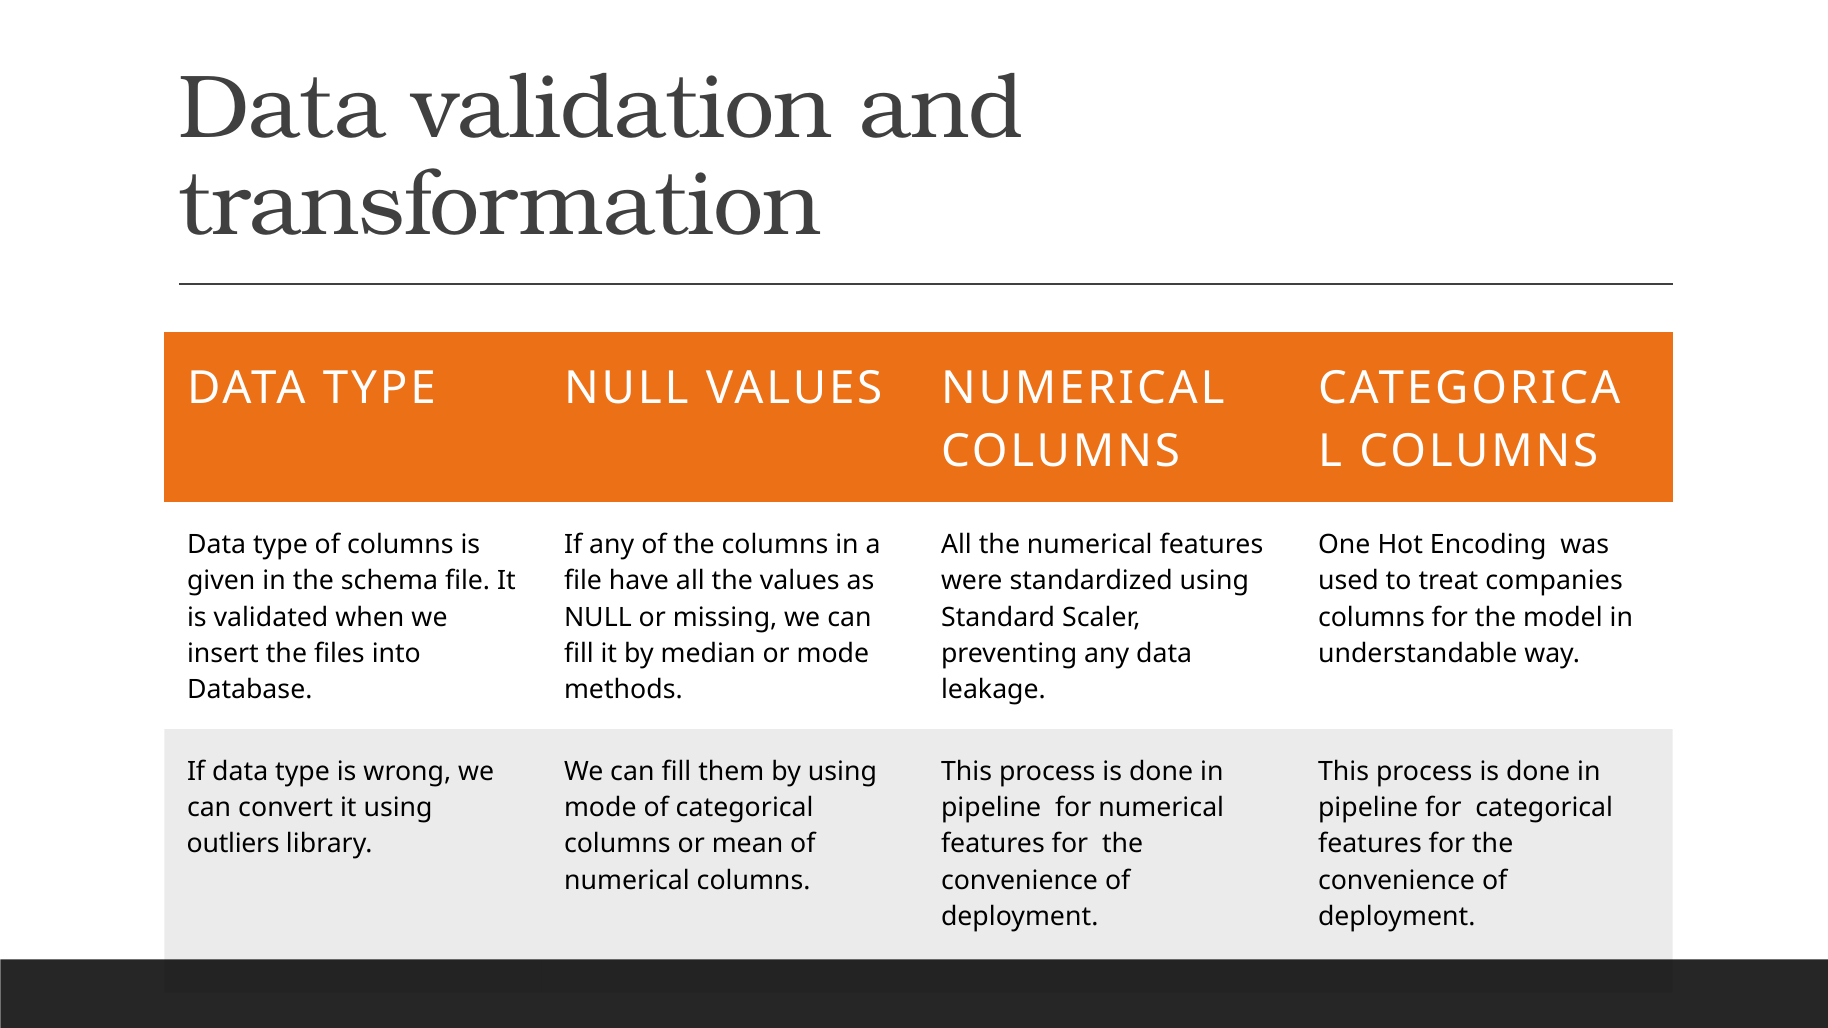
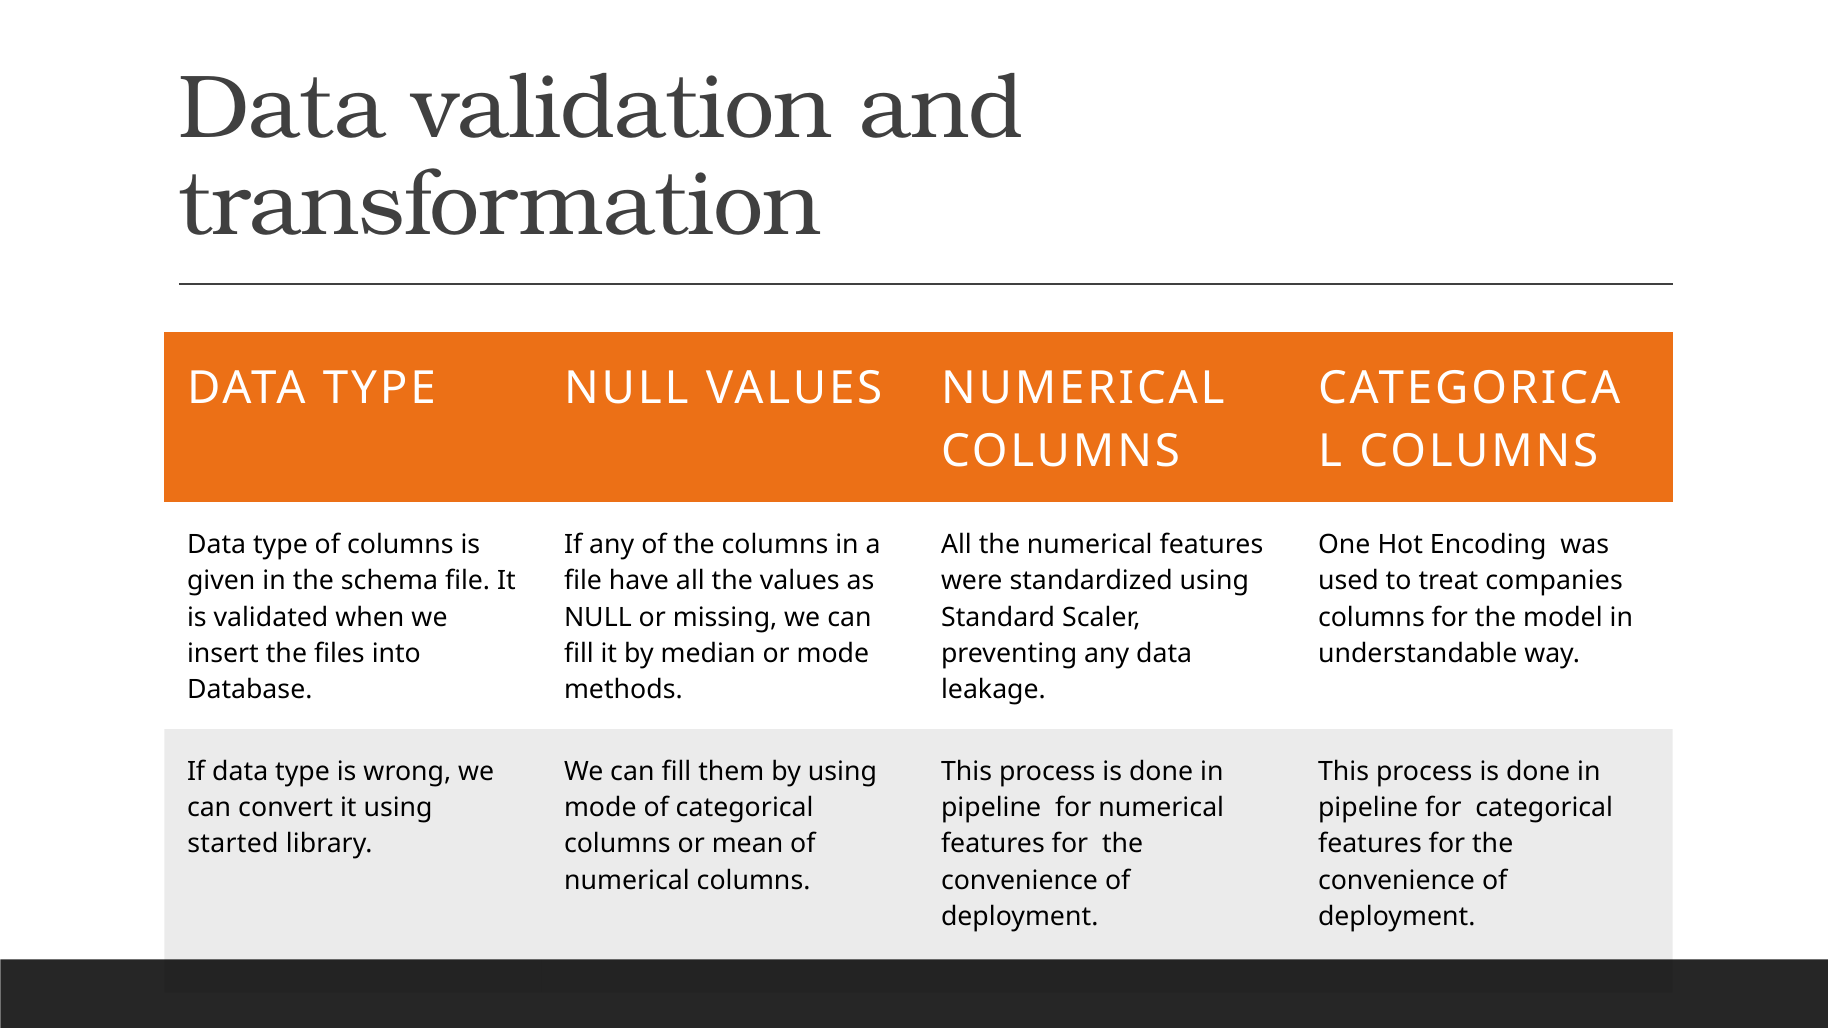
outliers: outliers -> started (233, 844)
